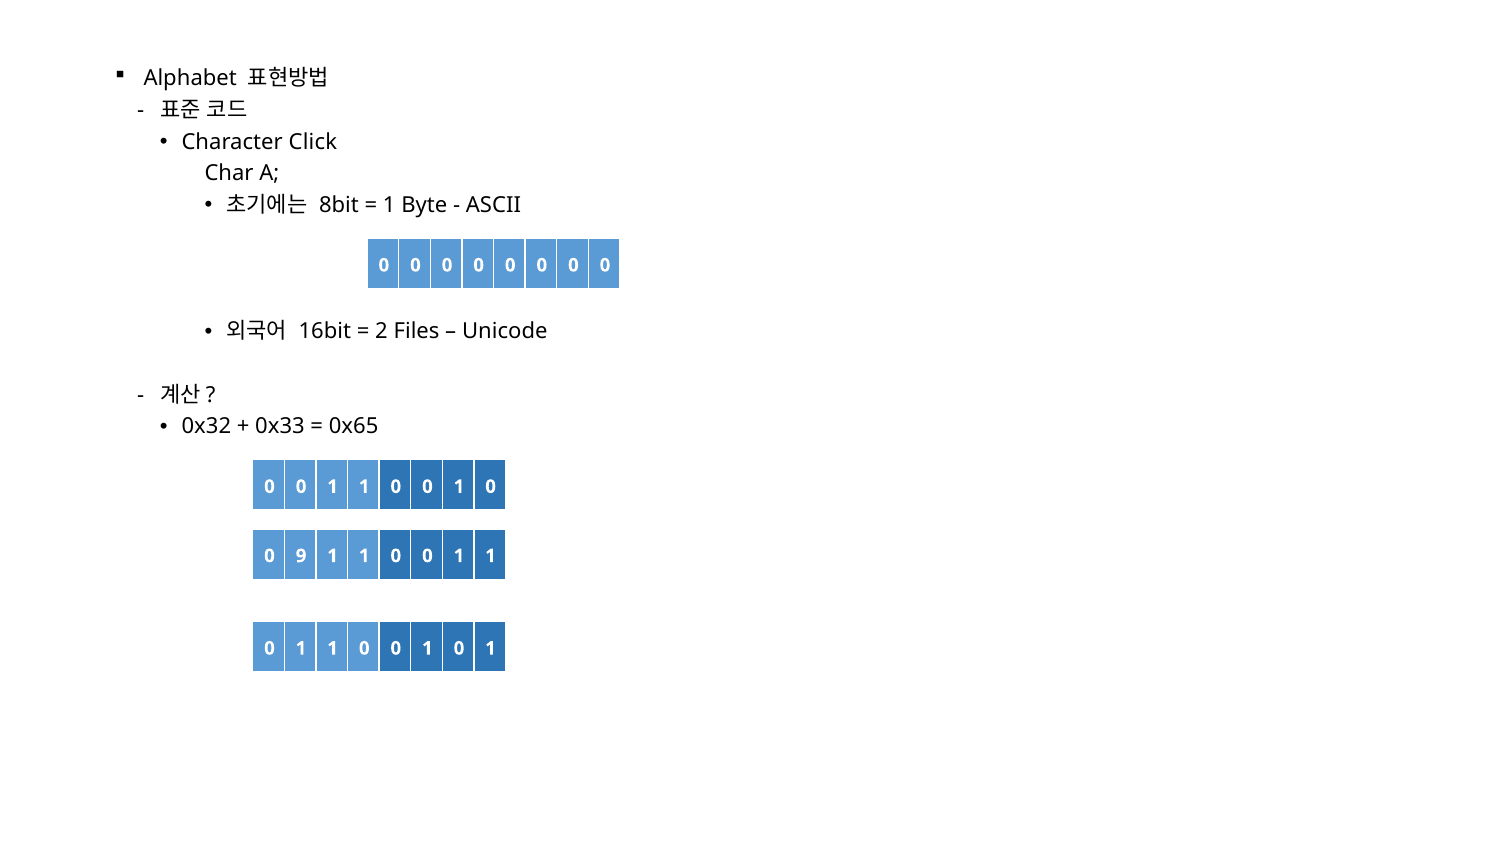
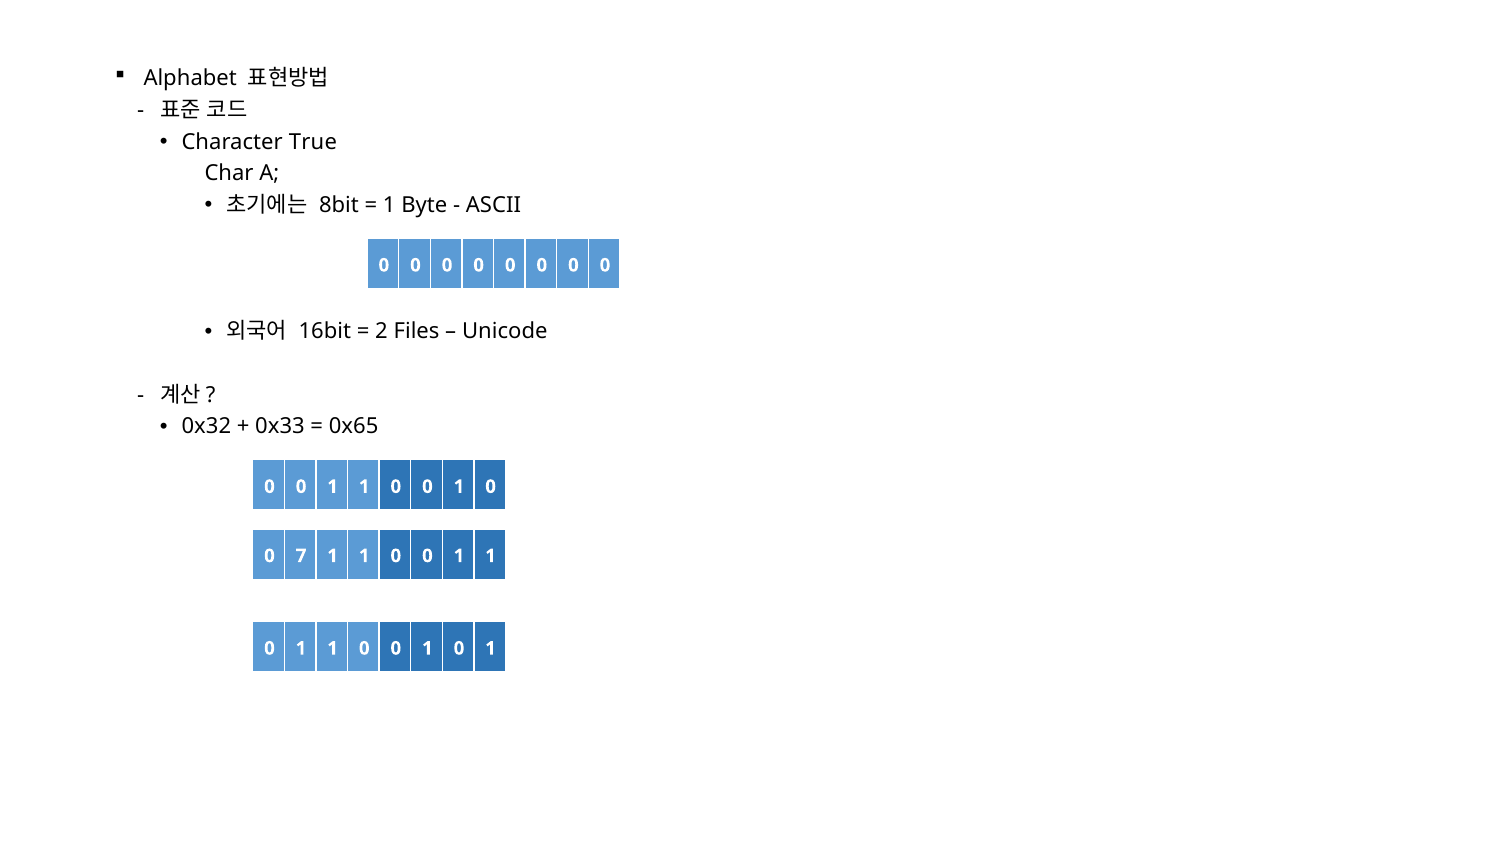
Click: Click -> True (313, 142)
9: 9 -> 7 (301, 556)
